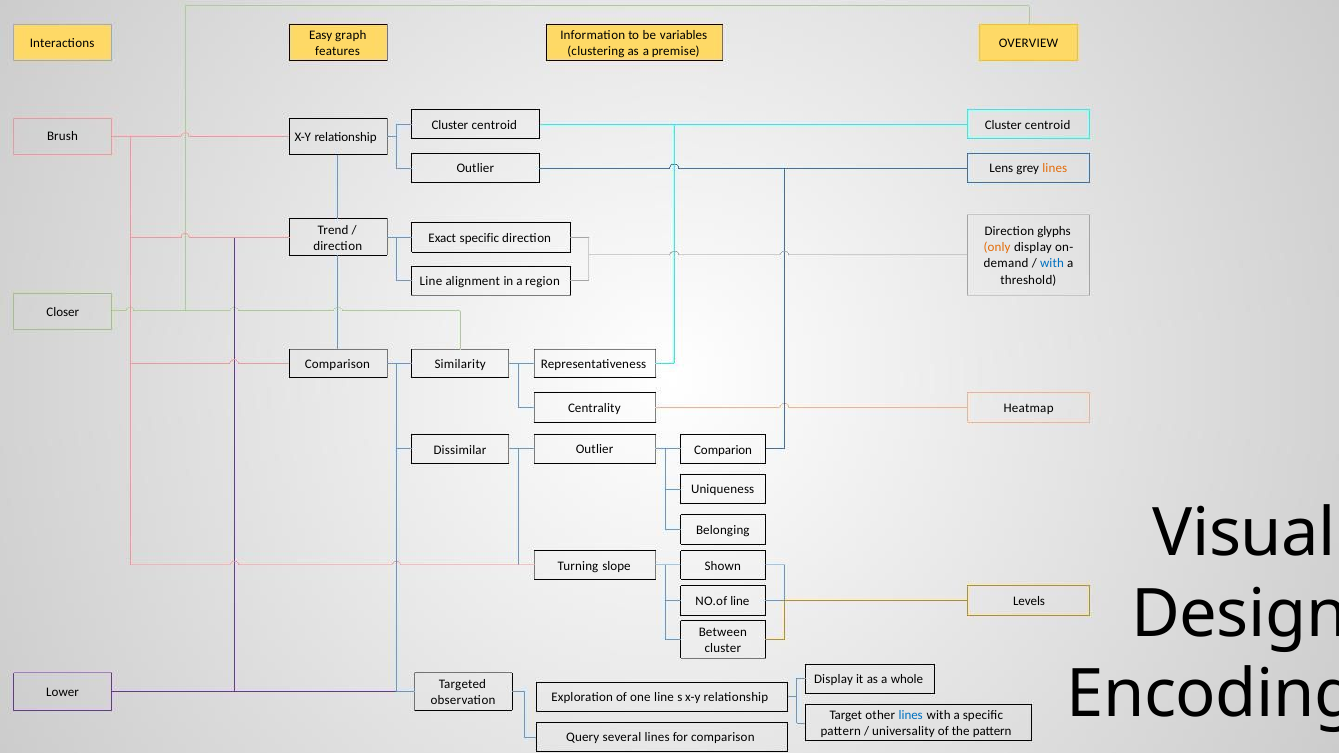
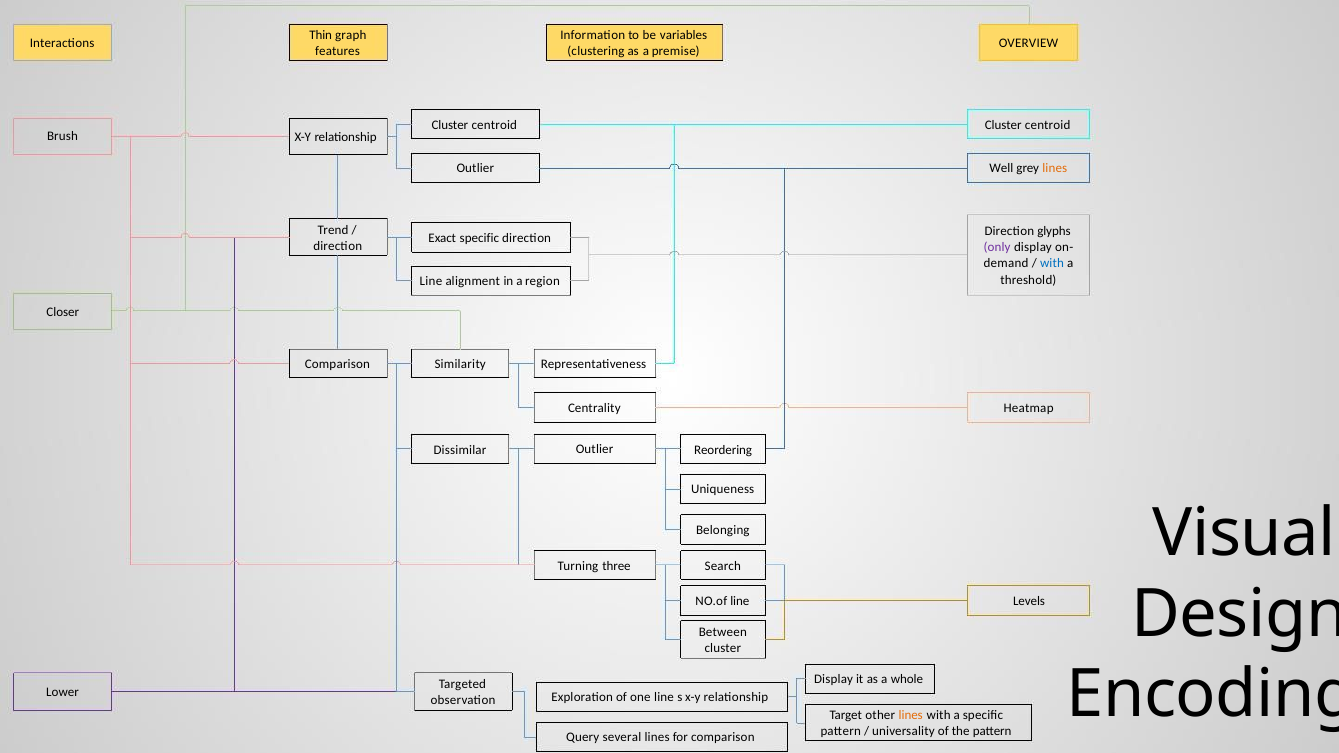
Easy: Easy -> Thin (321, 35)
Lens: Lens -> Well (1001, 168)
only colour: orange -> purple (997, 247)
Comparion: Comparion -> Reordering (723, 450)
slope: slope -> three (616, 566)
Shown: Shown -> Search (723, 566)
lines colour: blue -> orange (911, 716)
